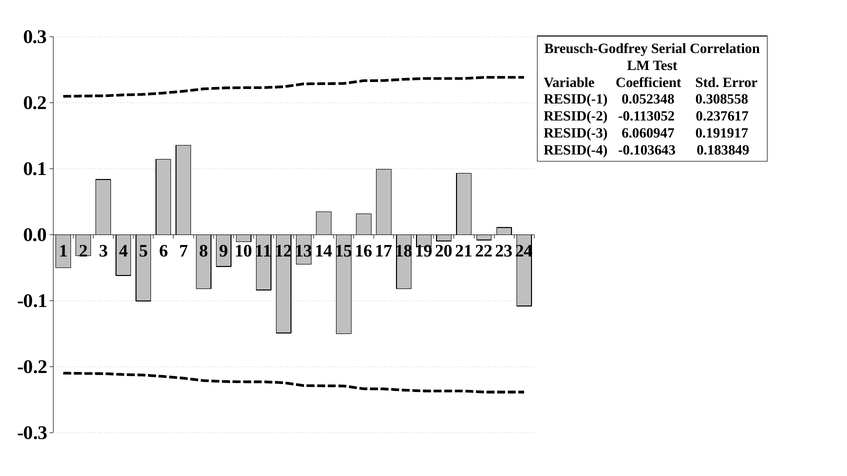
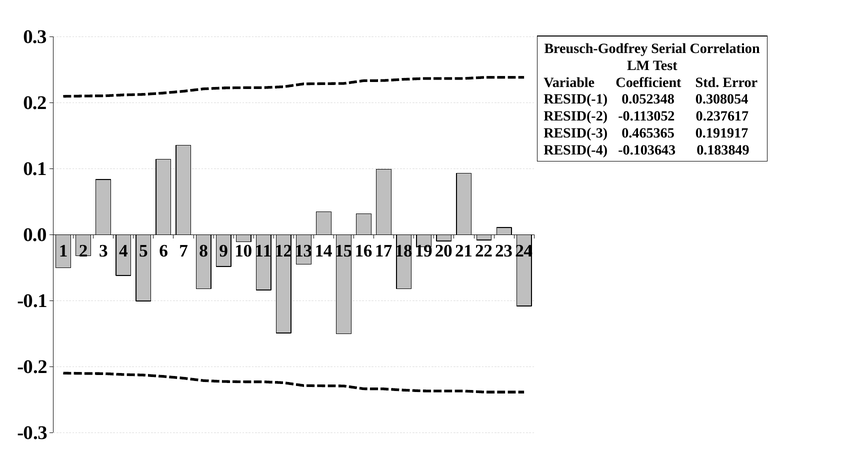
0.308558: 0.308558 -> 0.308054 (722, 99)
6.060947: 6.060947 -> 0.465365 (648, 133)
